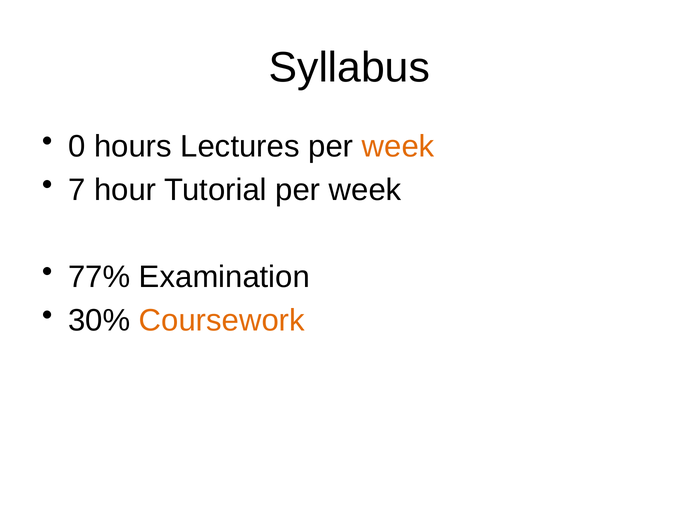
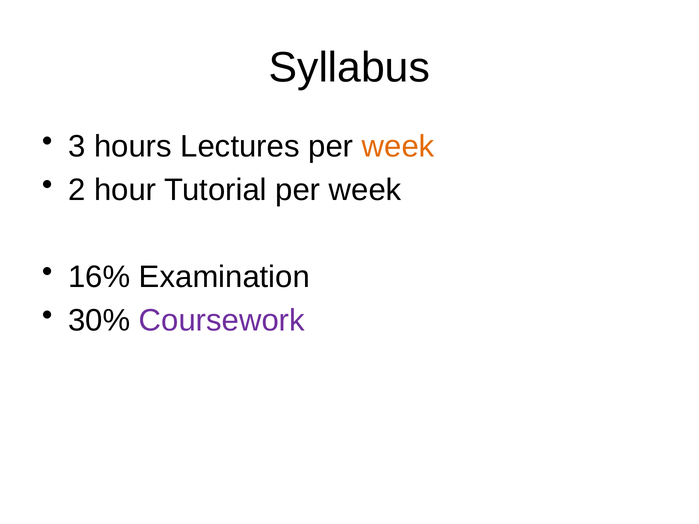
0: 0 -> 3 (77, 147)
7: 7 -> 2 (77, 190)
77%: 77% -> 16% (99, 277)
Coursework colour: orange -> purple (222, 321)
